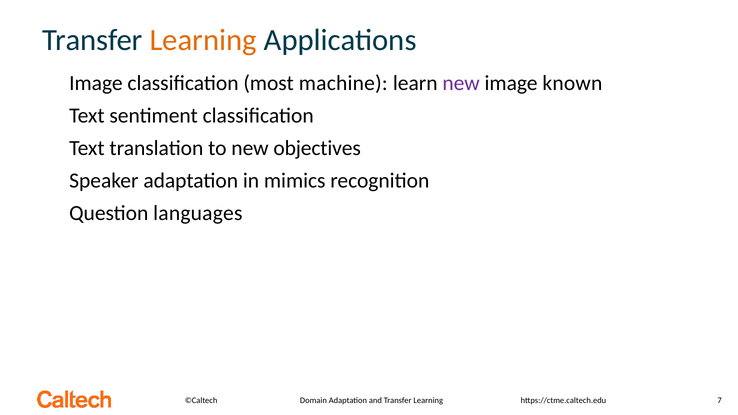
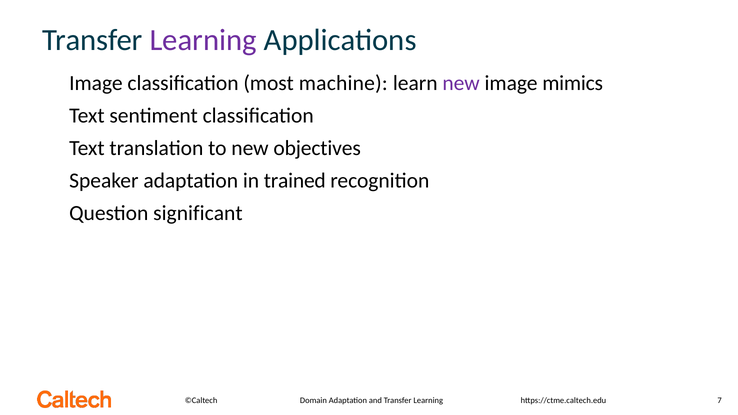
Learning colour: orange -> purple (203, 40)
known: known -> mimics (573, 83)
mimics: mimics -> trained (295, 181)
languages: languages -> significant (198, 213)
